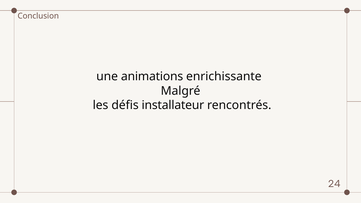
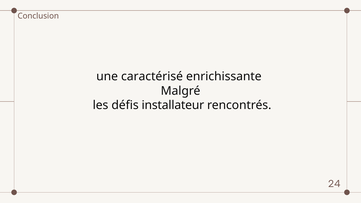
animations: animations -> caractérisé (152, 76)
